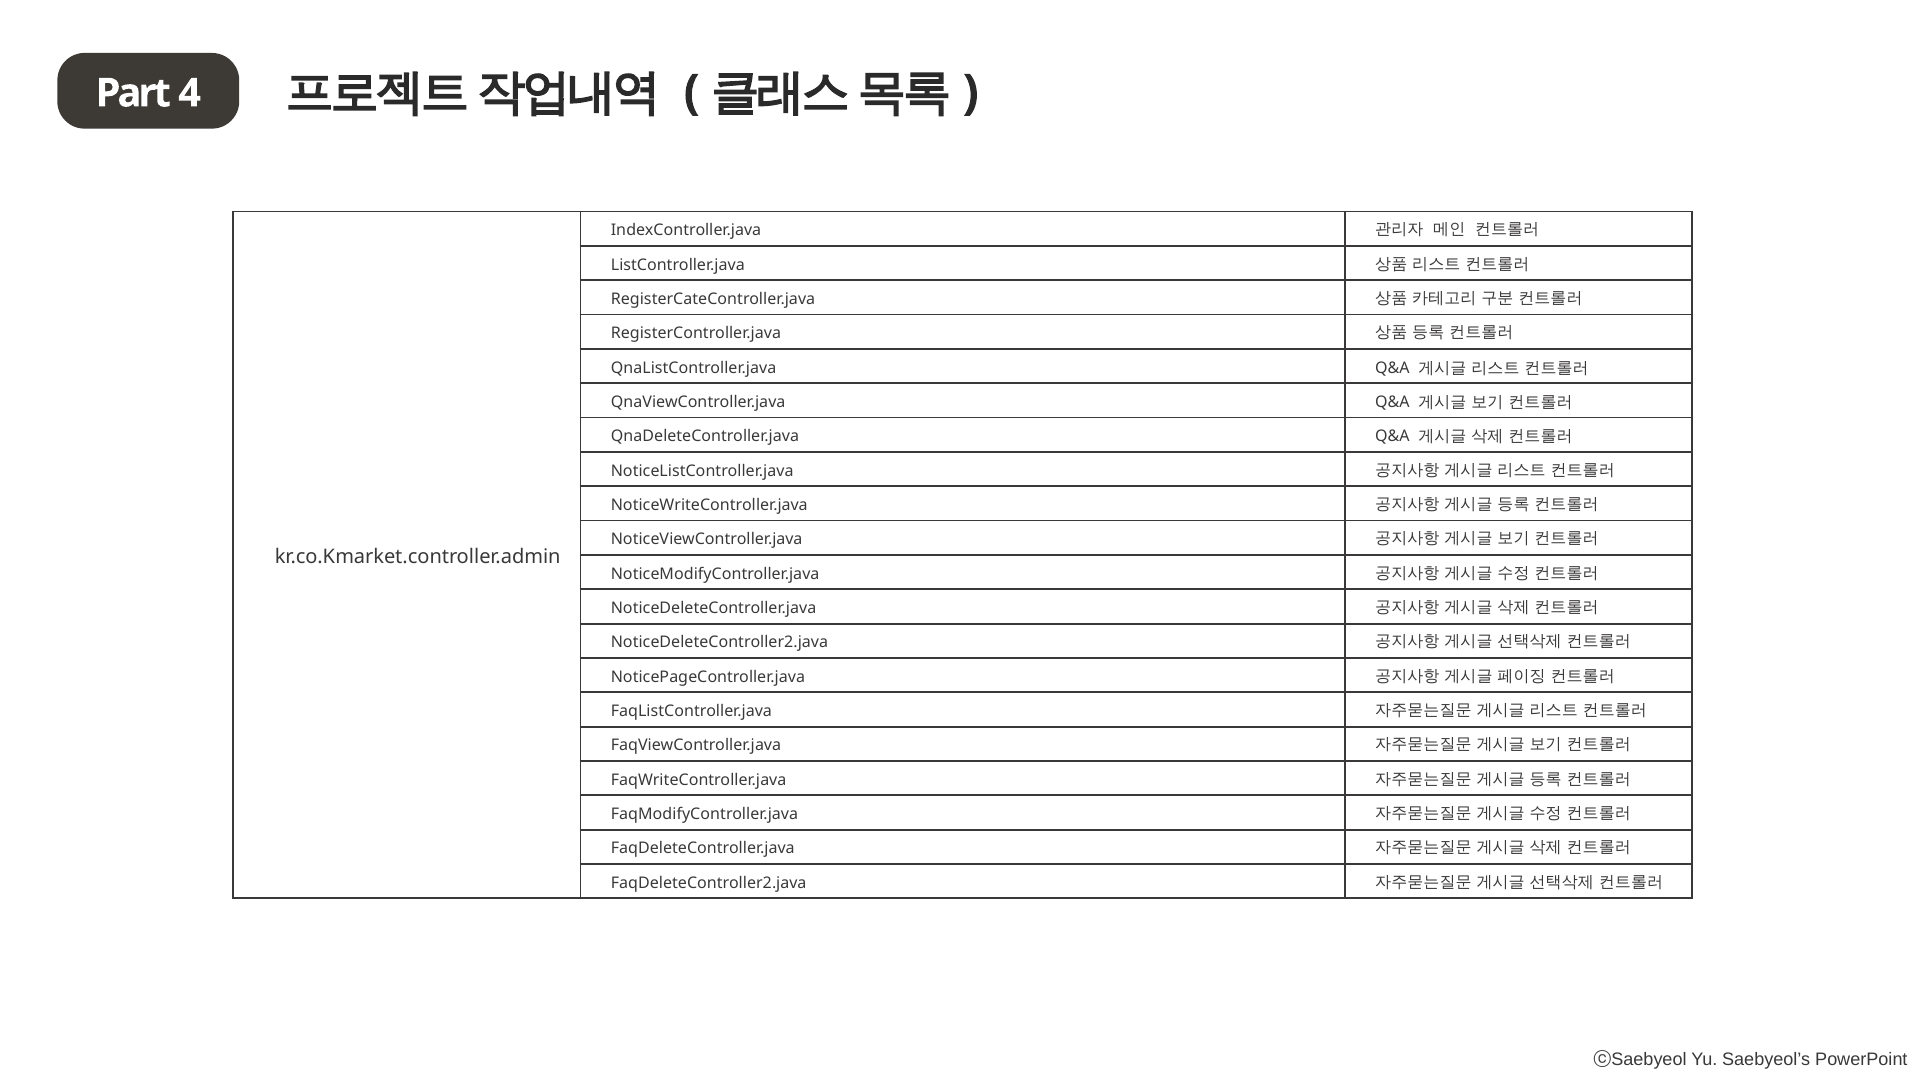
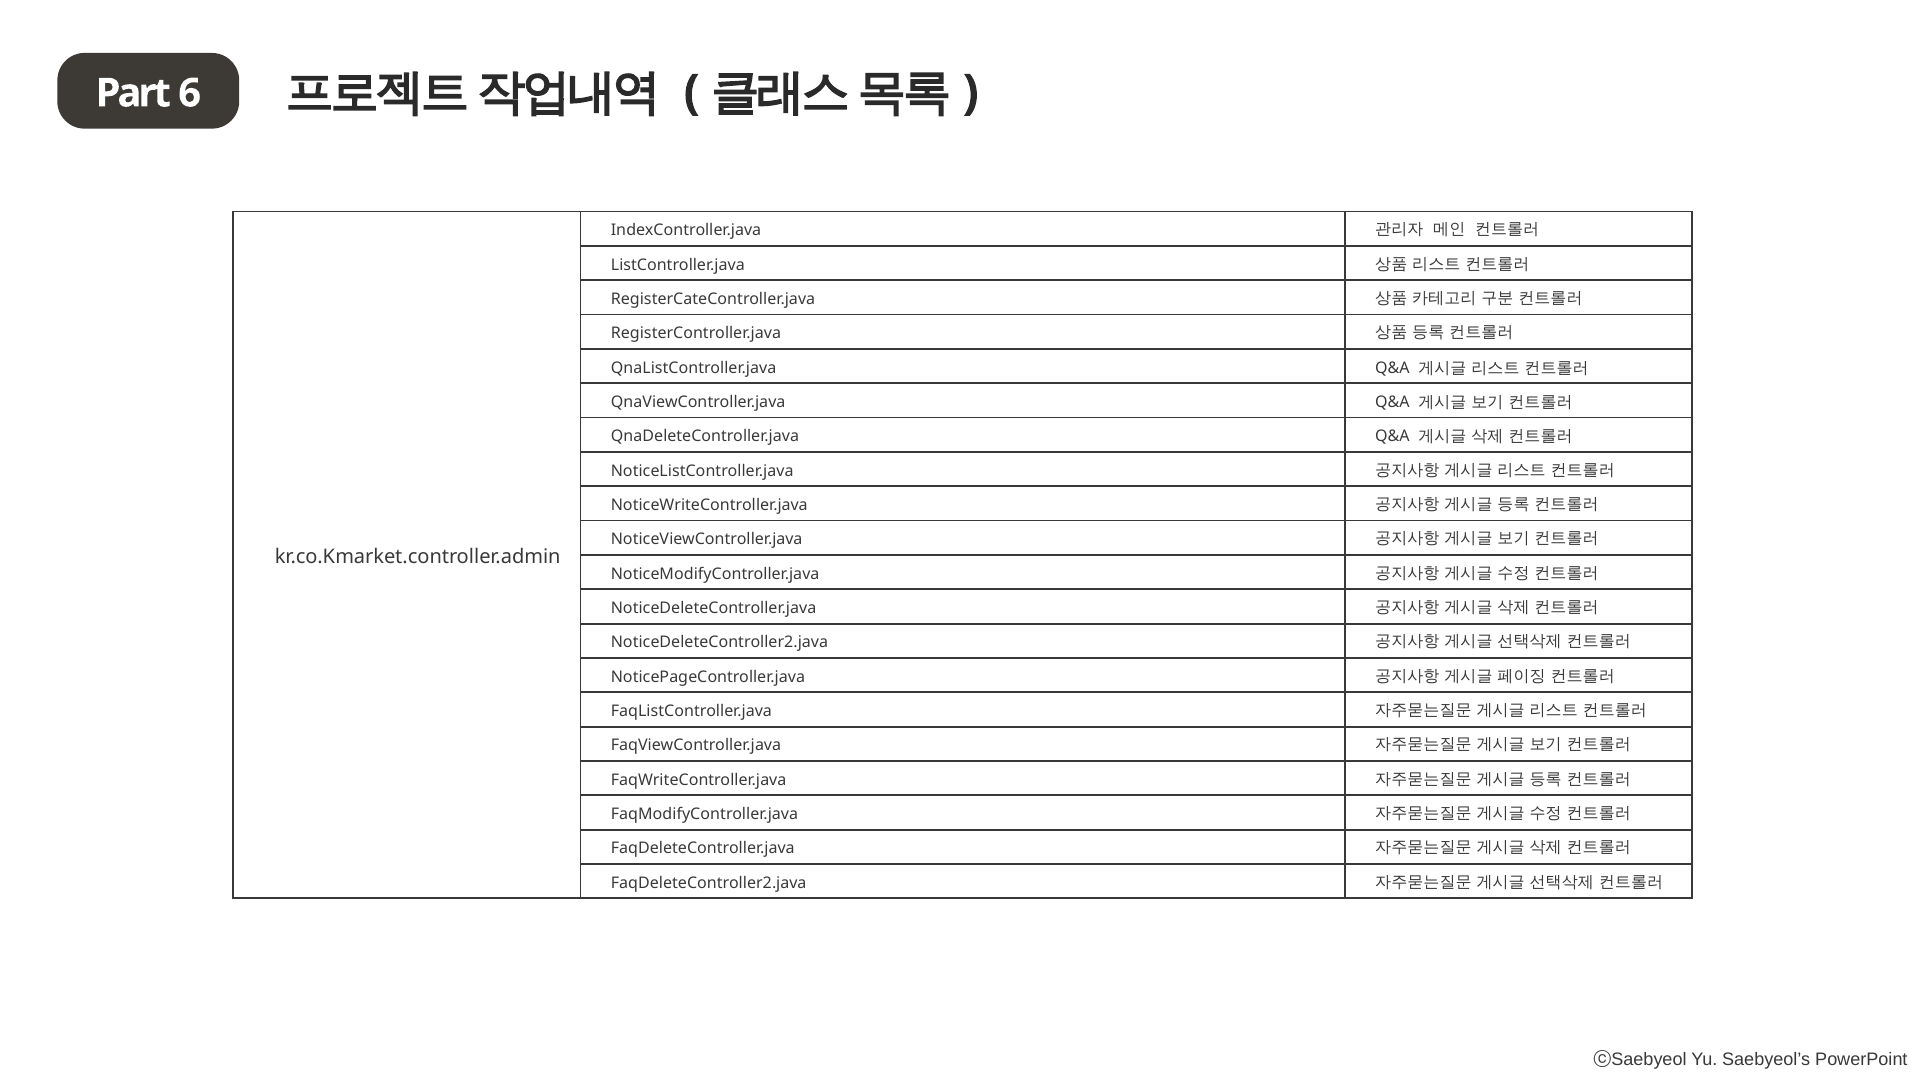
4: 4 -> 6 (190, 93)
